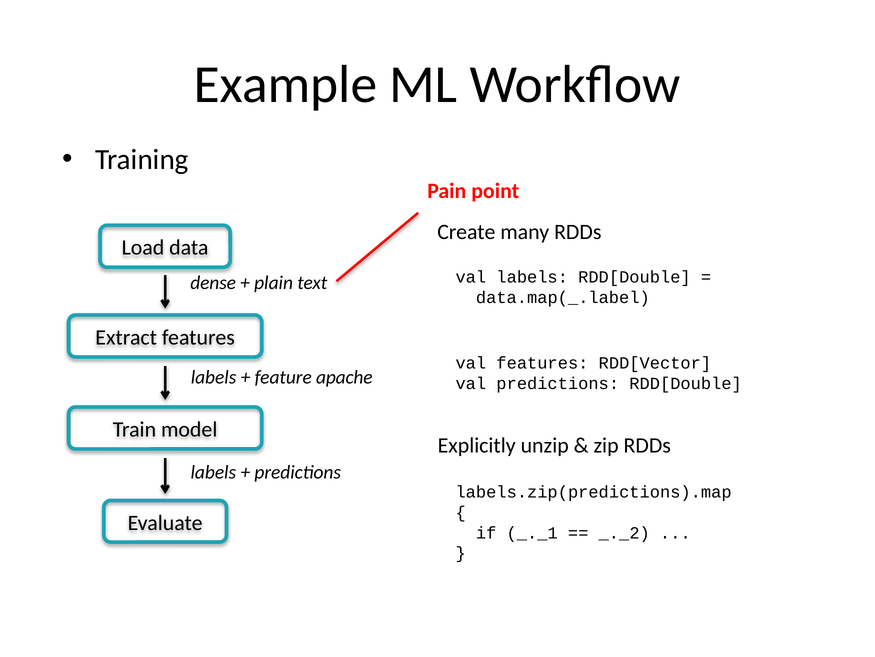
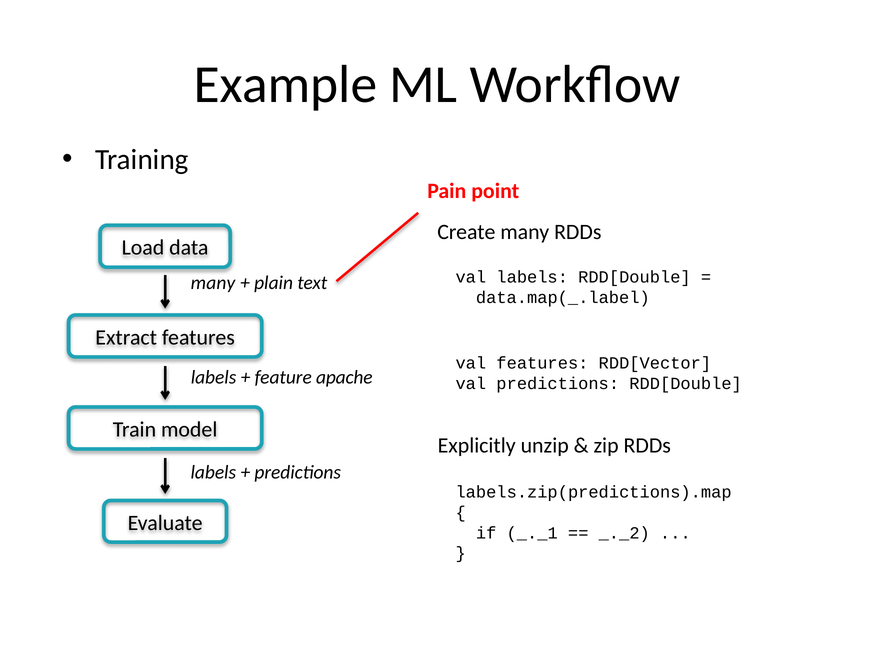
dense: dense -> many (213, 282)
